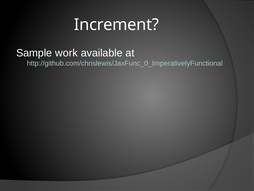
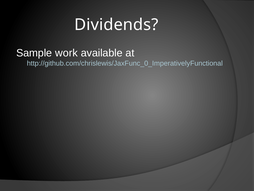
Increment: Increment -> Dividends (116, 25)
